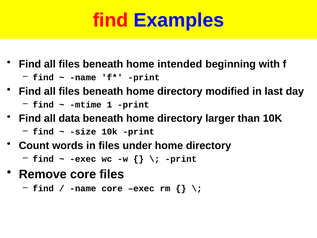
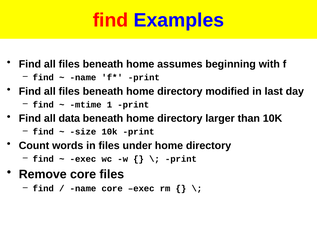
intended: intended -> assumes (180, 64)
